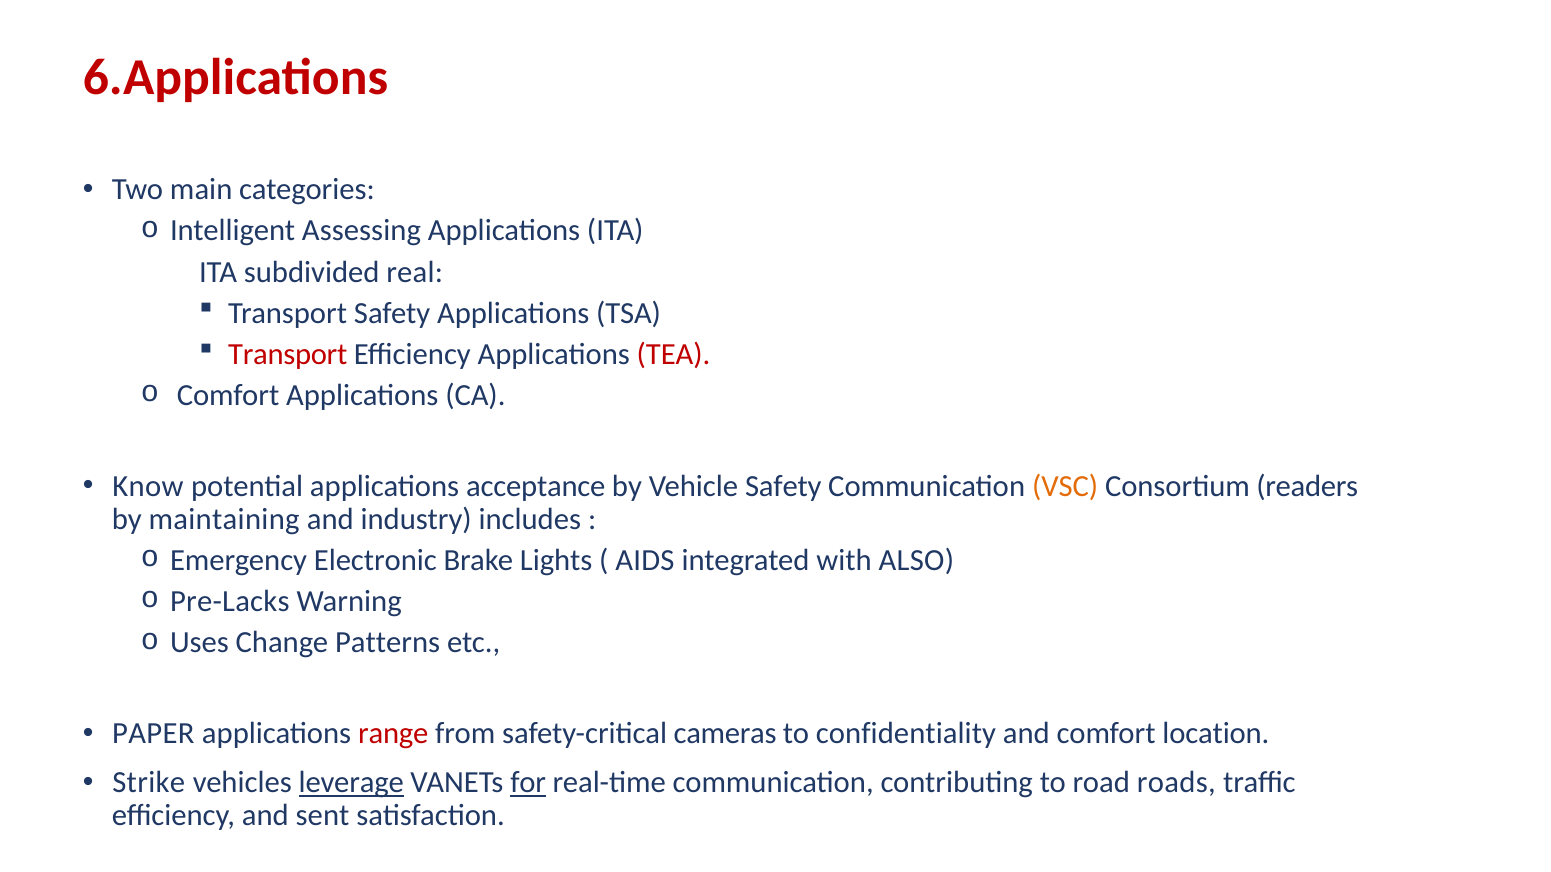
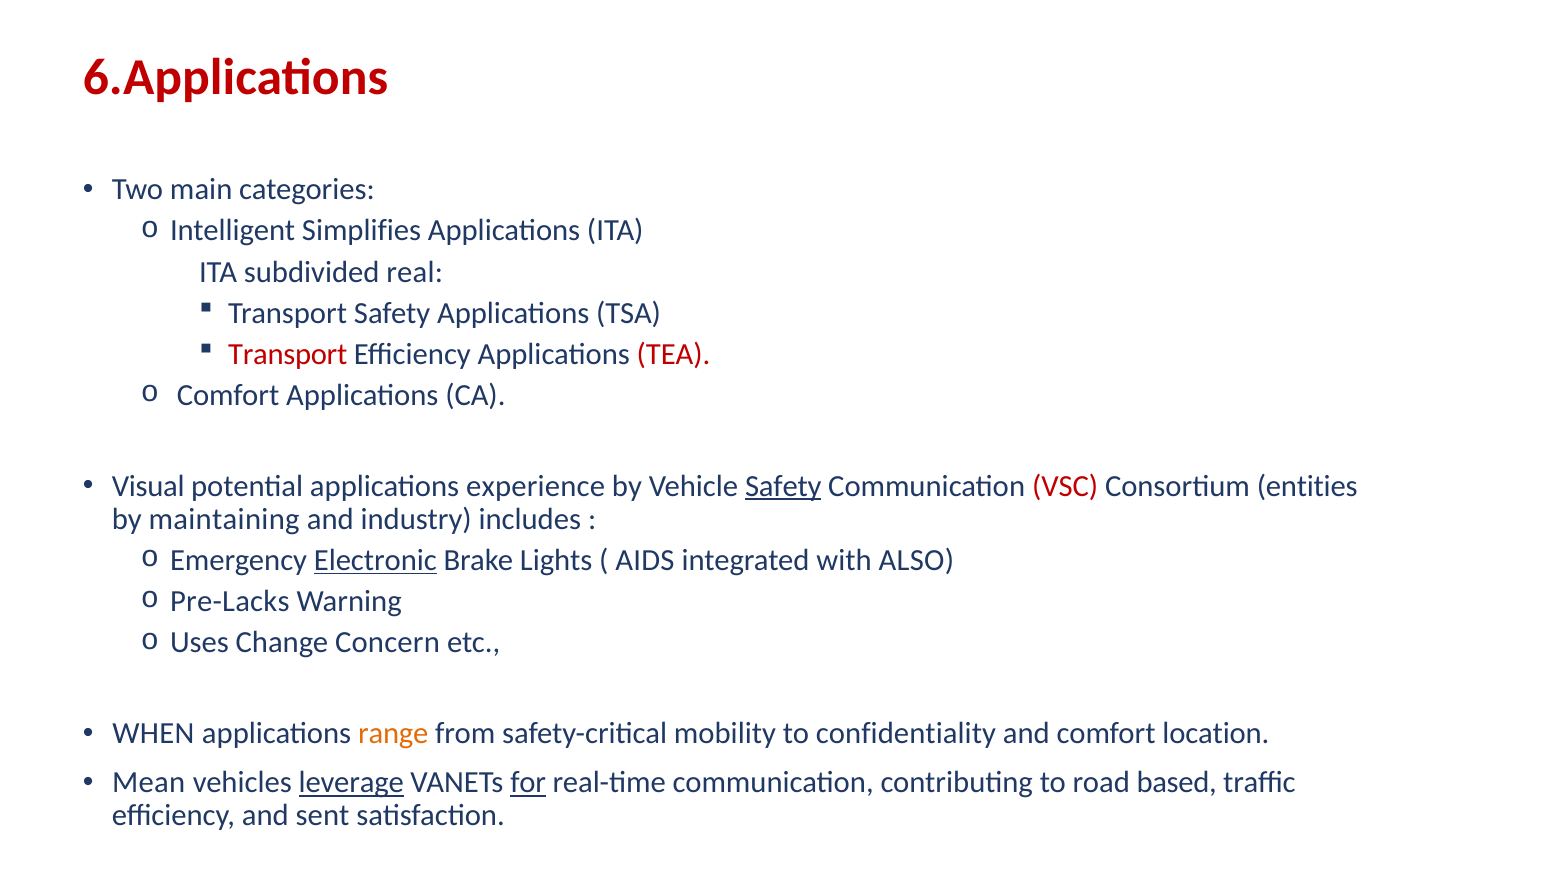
Assessing: Assessing -> Simplifies (361, 231)
Know: Know -> Visual (148, 486)
acceptance: acceptance -> experience (536, 486)
Safety underline: none -> present (783, 486)
VSC colour: orange -> red (1065, 486)
readers: readers -> entities (1307, 486)
Electronic underline: none -> present (375, 561)
Patterns: Patterns -> Concern (387, 643)
PAPER: PAPER -> WHEN (153, 734)
range colour: red -> orange (393, 734)
cameras: cameras -> mobility (725, 734)
Strike: Strike -> Mean (149, 783)
roads: roads -> based (1177, 783)
